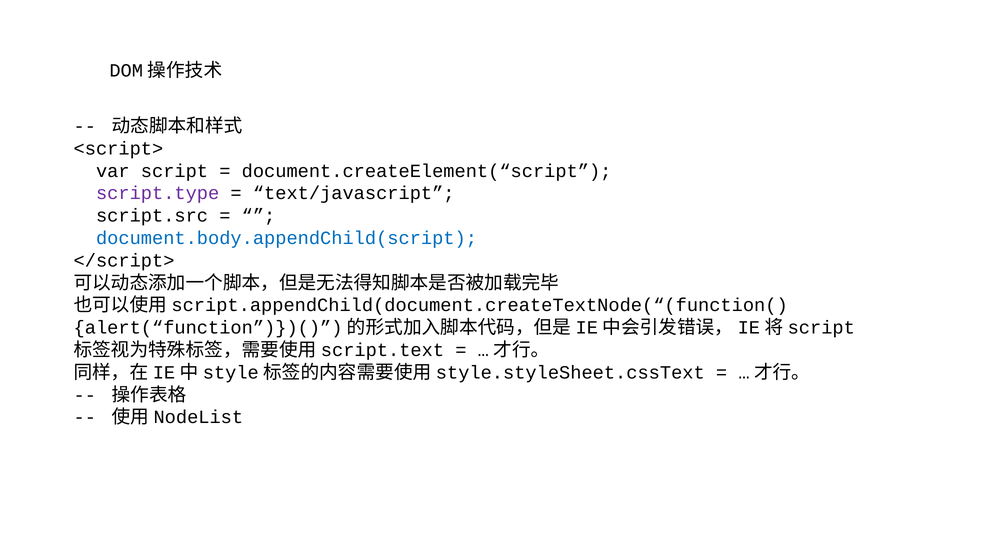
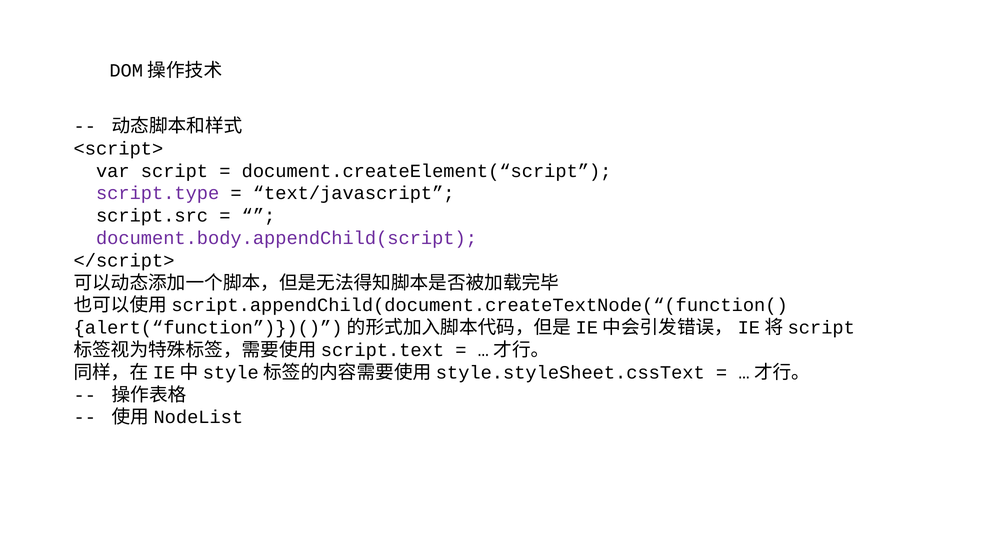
document.body.appendChild(script colour: blue -> purple (287, 238)
